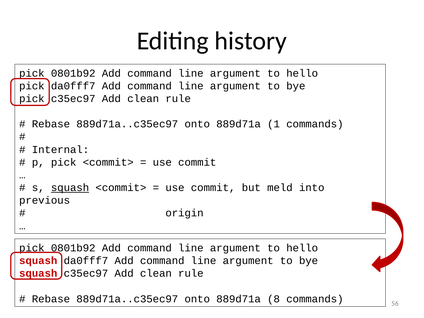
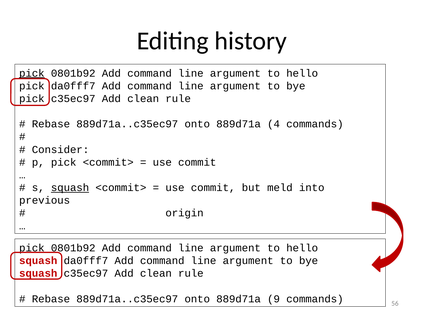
pick underline: none -> present (32, 73)
1: 1 -> 4 (274, 124)
Internal: Internal -> Consider (61, 150)
8: 8 -> 9 (274, 299)
